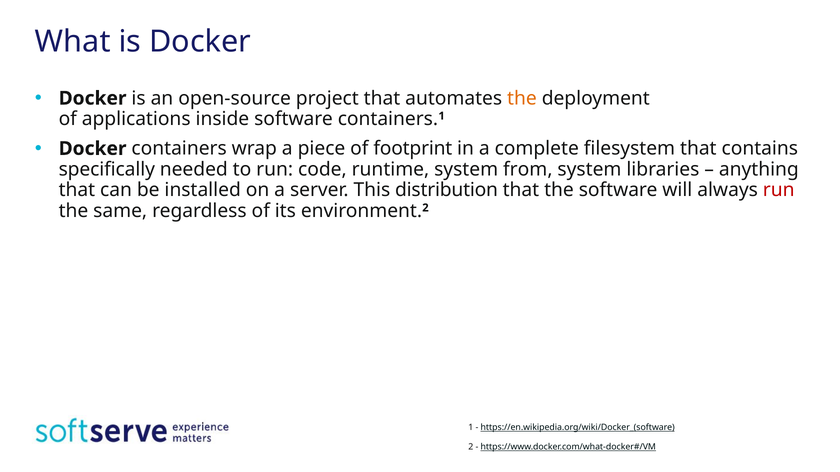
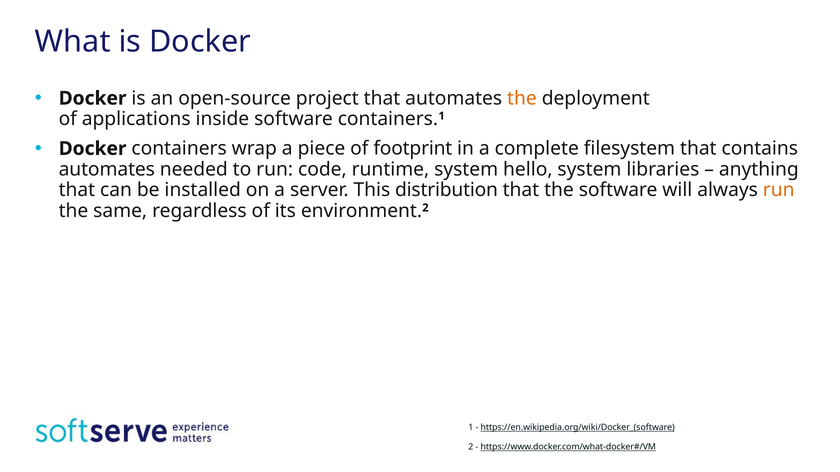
specifically: specifically -> automates (107, 170)
from: from -> hello (528, 170)
run colour: red -> orange (779, 190)
